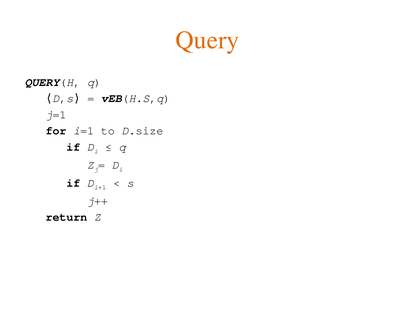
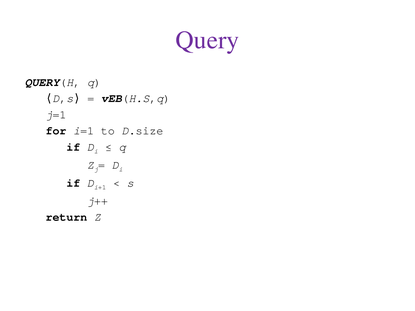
Query colour: orange -> purple (207, 40)
